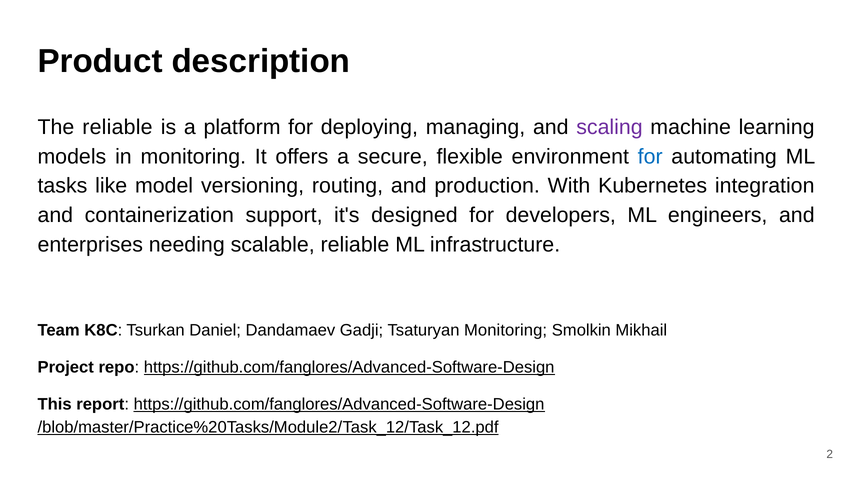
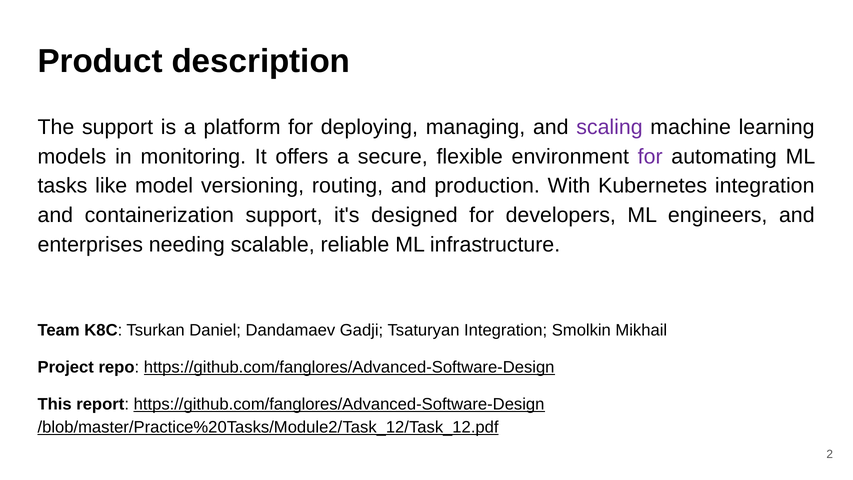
The reliable: reliable -> support (118, 127)
for colour: blue -> purple (650, 156)
Tsaturyan Monitoring: Monitoring -> Integration (506, 330)
